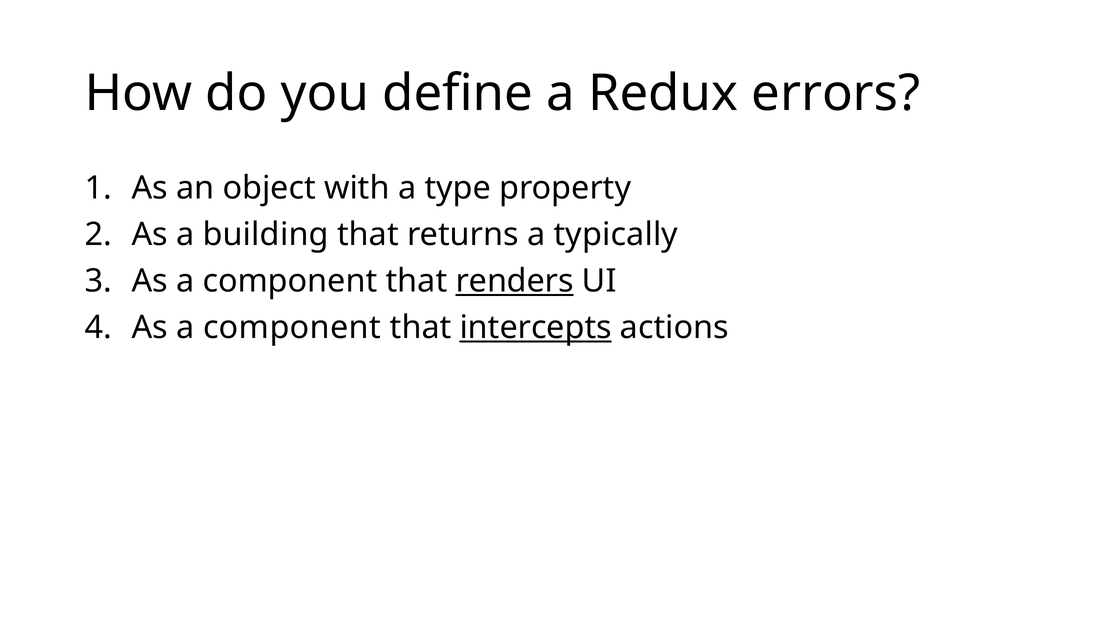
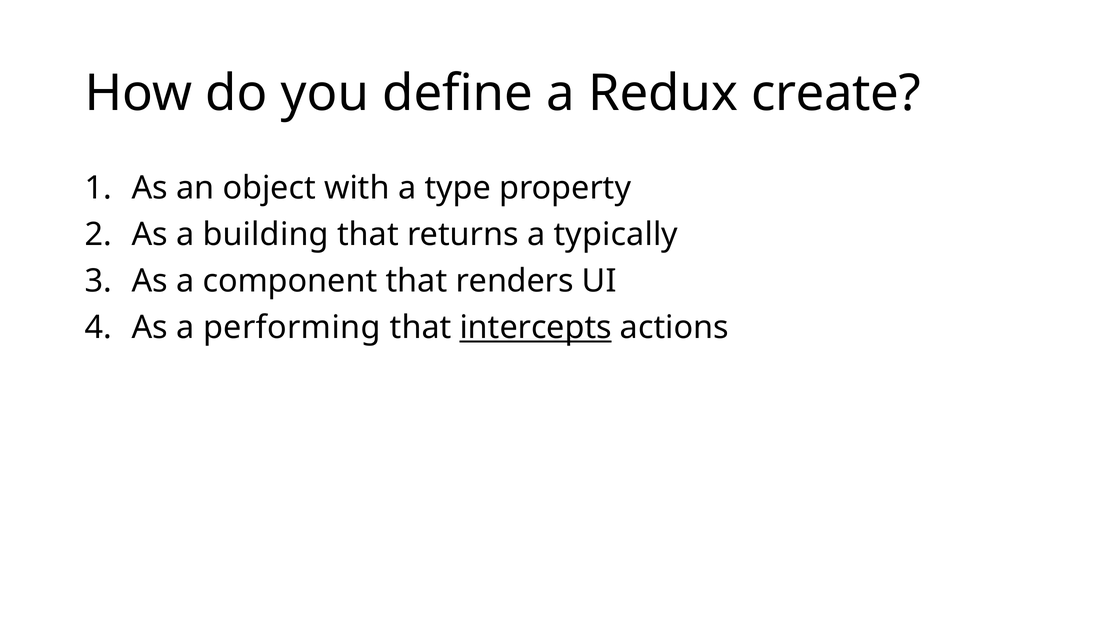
errors: errors -> create (836, 93)
renders underline: present -> none (515, 281)
component: component -> performing (292, 328)
